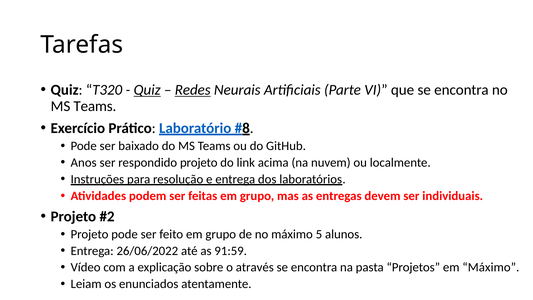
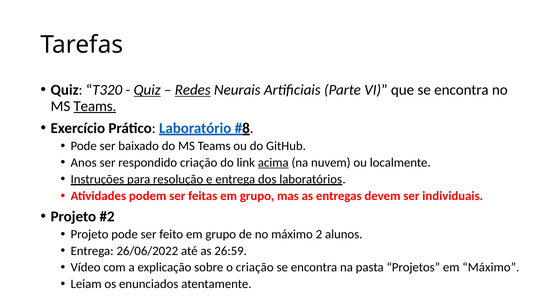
Teams underline: none -> present (95, 106)
respondido projeto: projeto -> criação (199, 162)
acima underline: none -> present (273, 162)
5: 5 -> 2 (319, 234)
91:59: 91:59 -> 26:59 (231, 251)
o através: através -> criação (255, 267)
